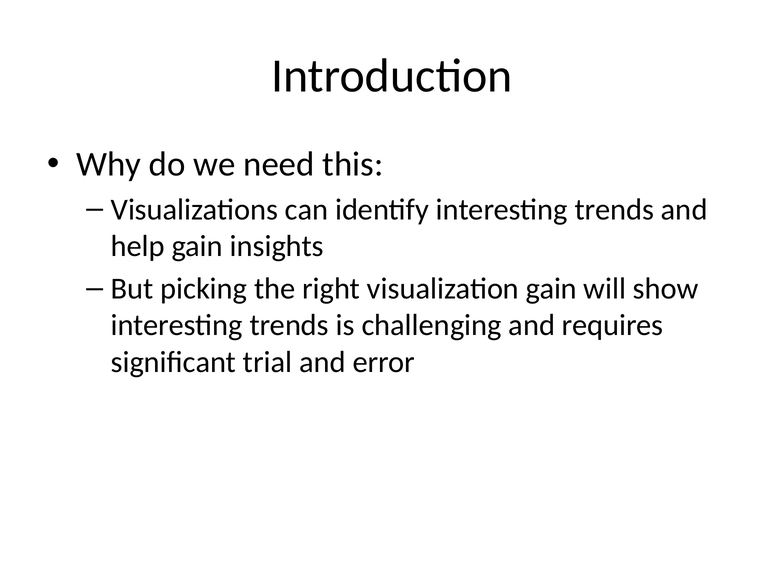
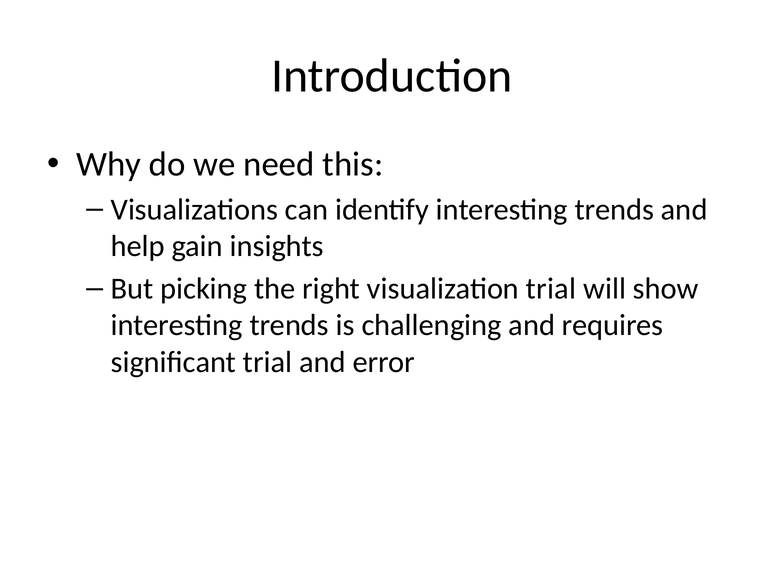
visualization gain: gain -> trial (551, 289)
